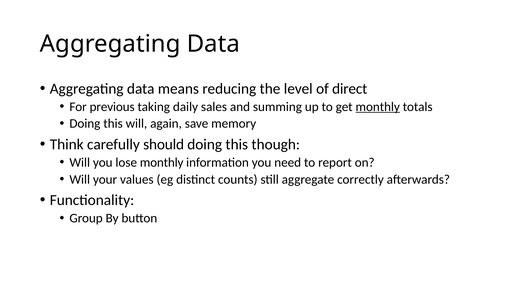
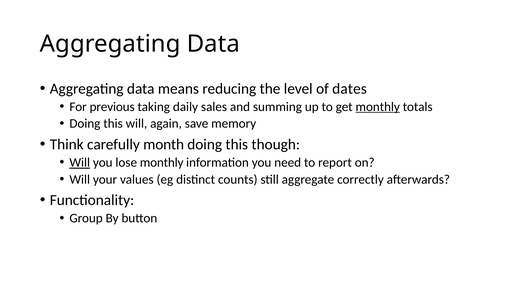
direct: direct -> dates (350, 89)
should: should -> month (164, 144)
Will underline: none -> present (80, 162)
